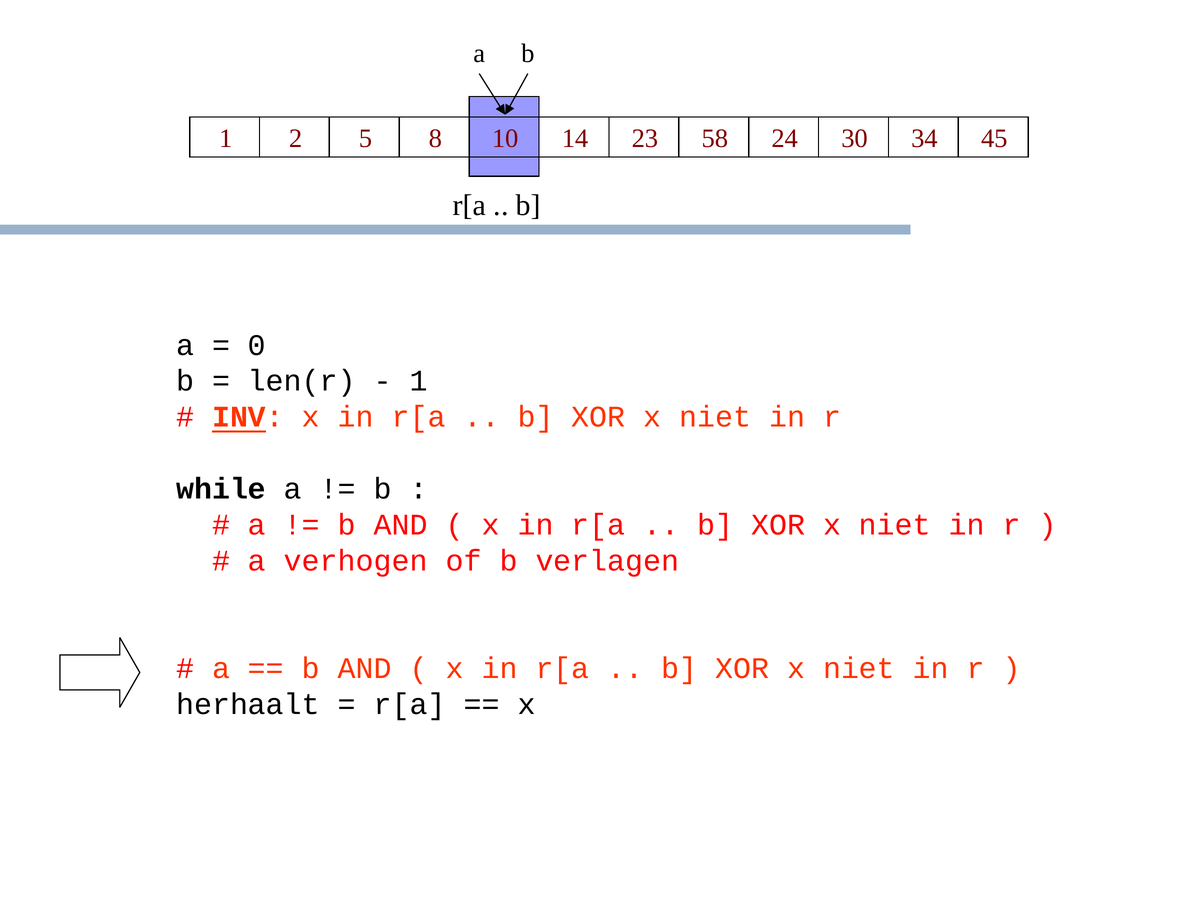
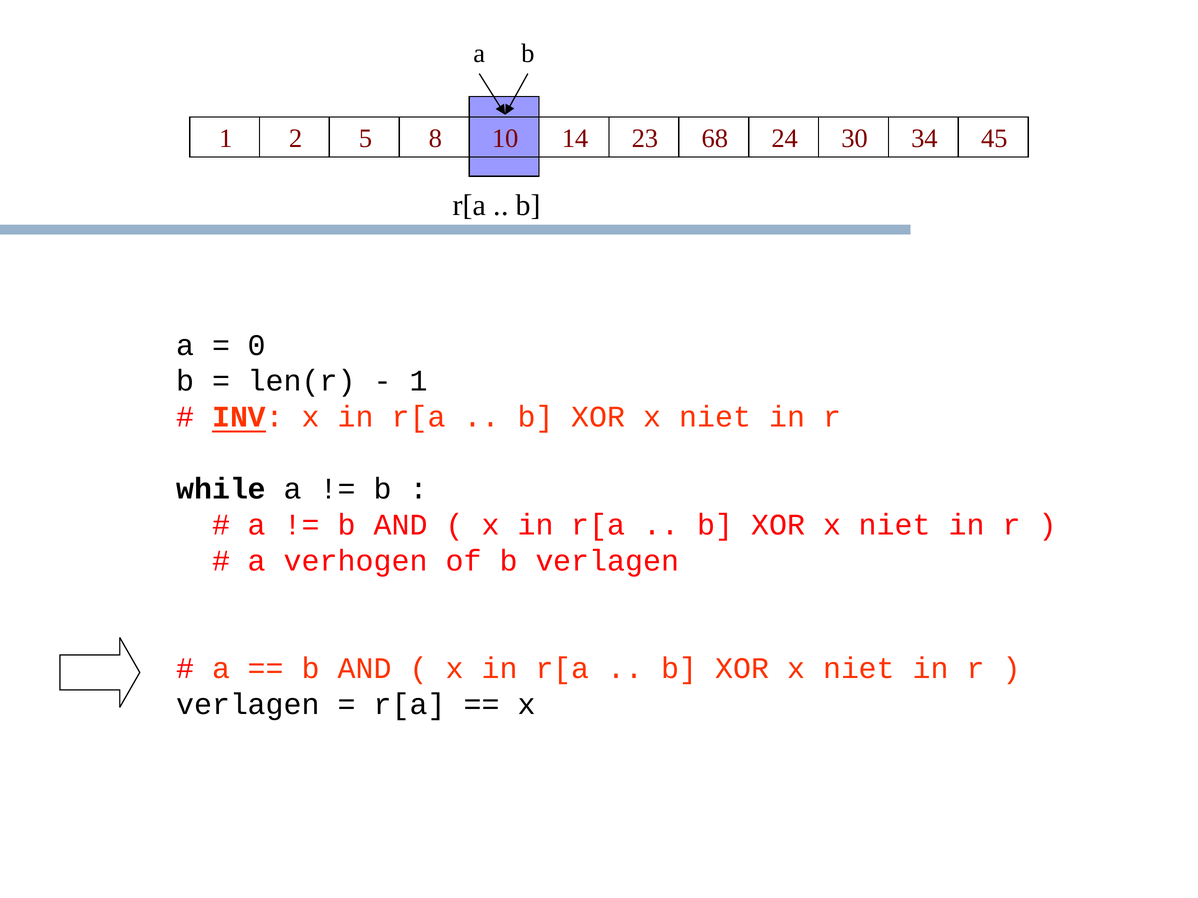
58: 58 -> 68 (715, 139)
herhaalt: herhaalt -> verlagen (248, 705)
